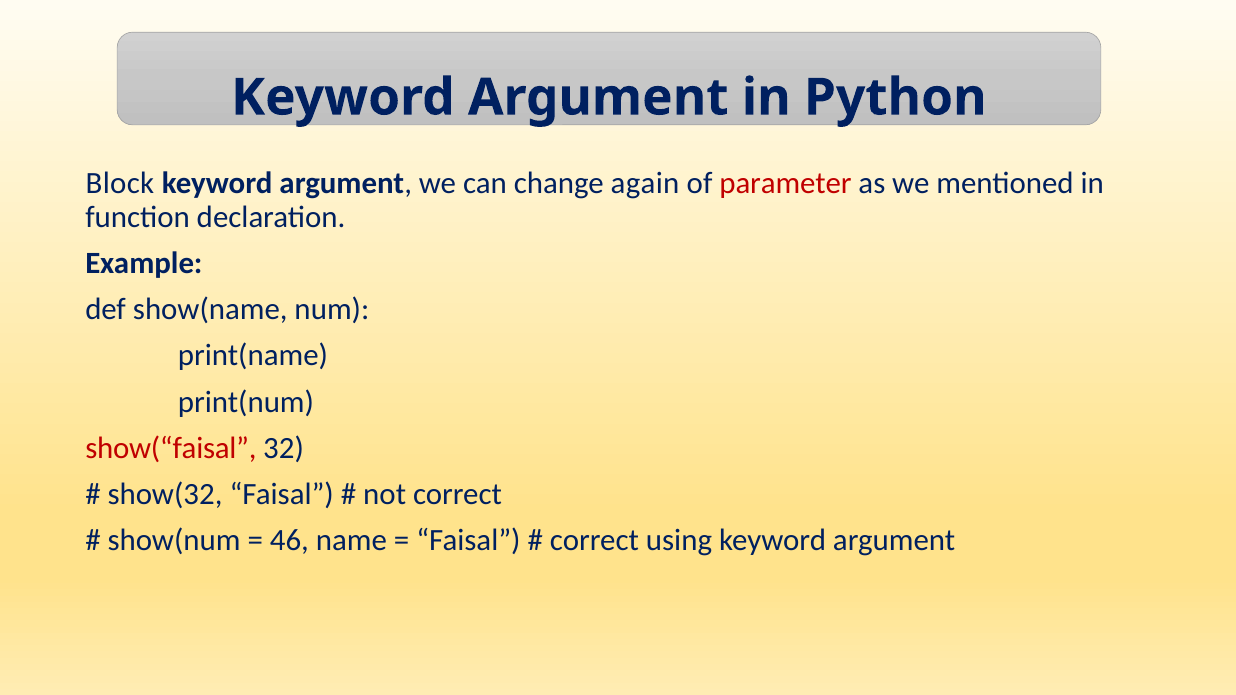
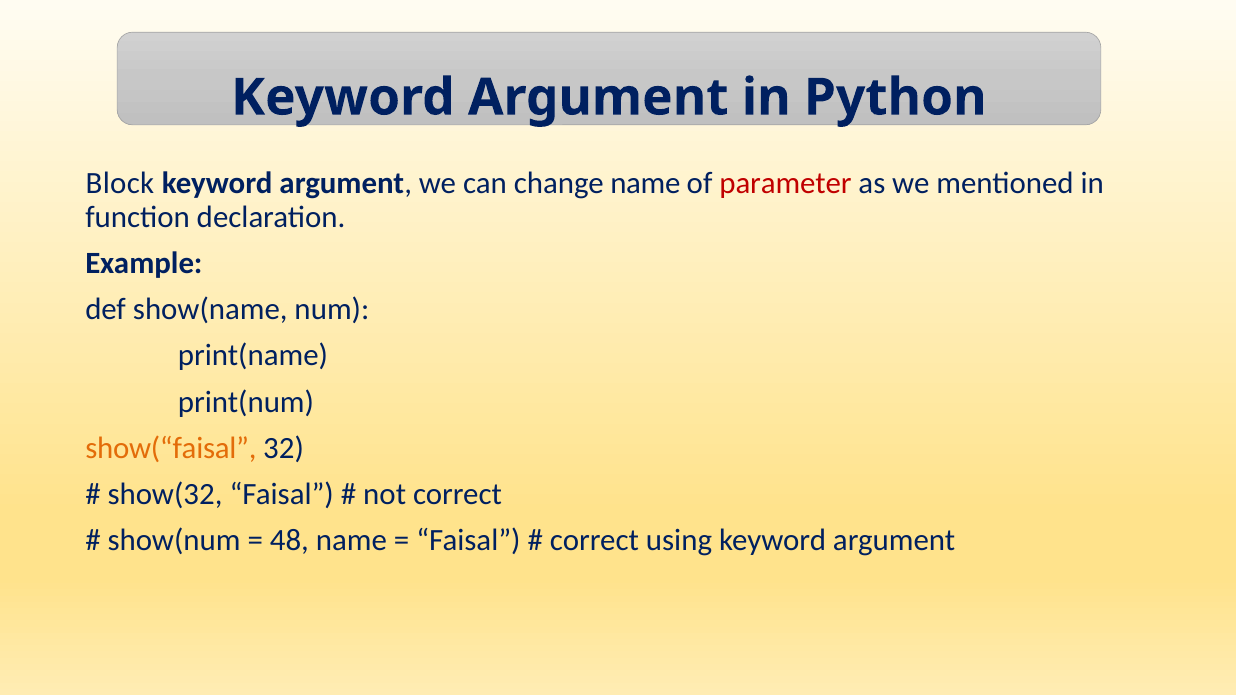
change again: again -> name (645, 184)
show(“faisal colour: red -> orange (171, 448)
46: 46 -> 48 (289, 541)
